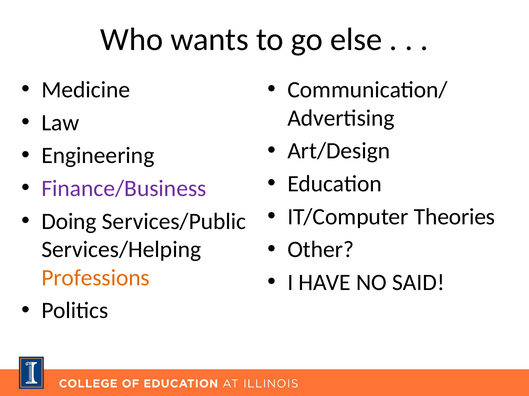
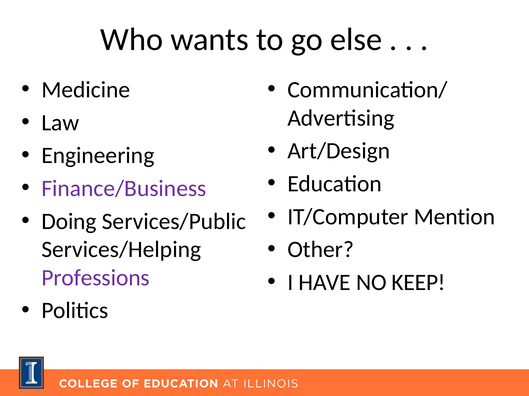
Theories: Theories -> Mention (454, 217)
Professions colour: orange -> purple (96, 278)
SAID: SAID -> KEEP (419, 283)
